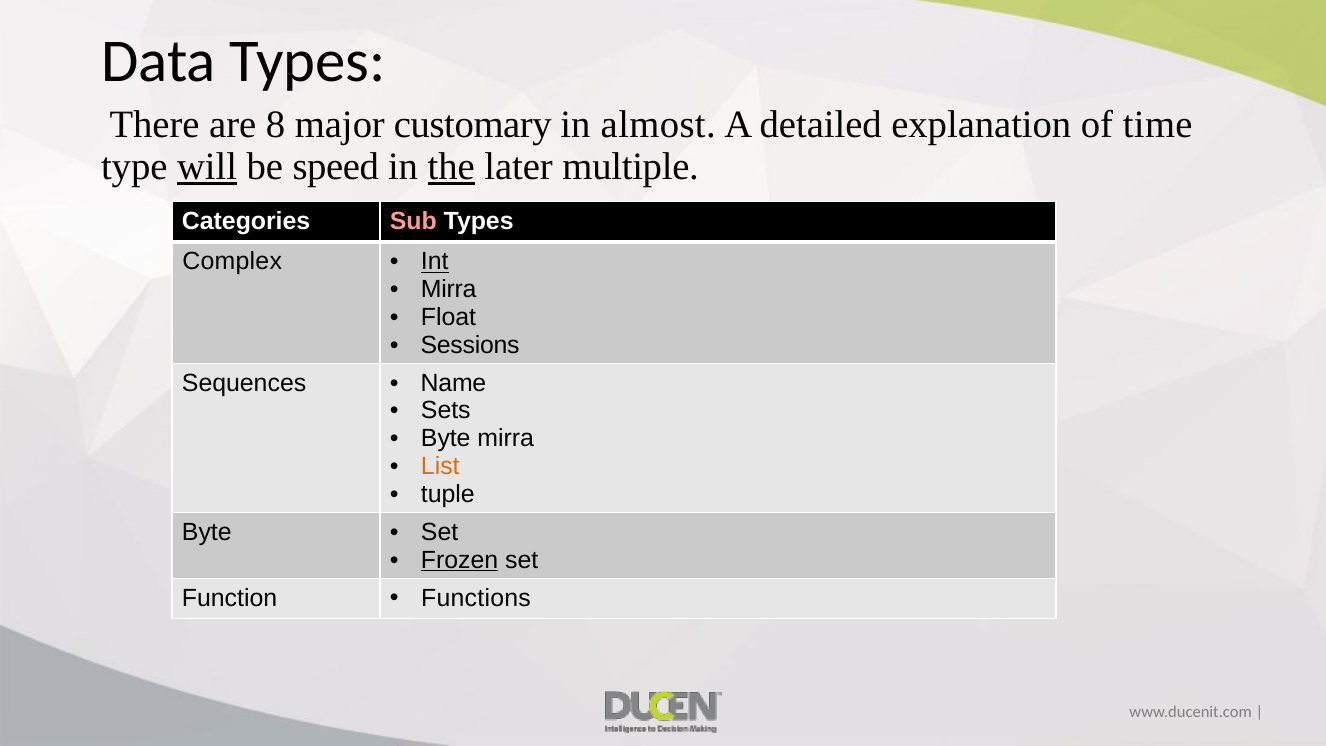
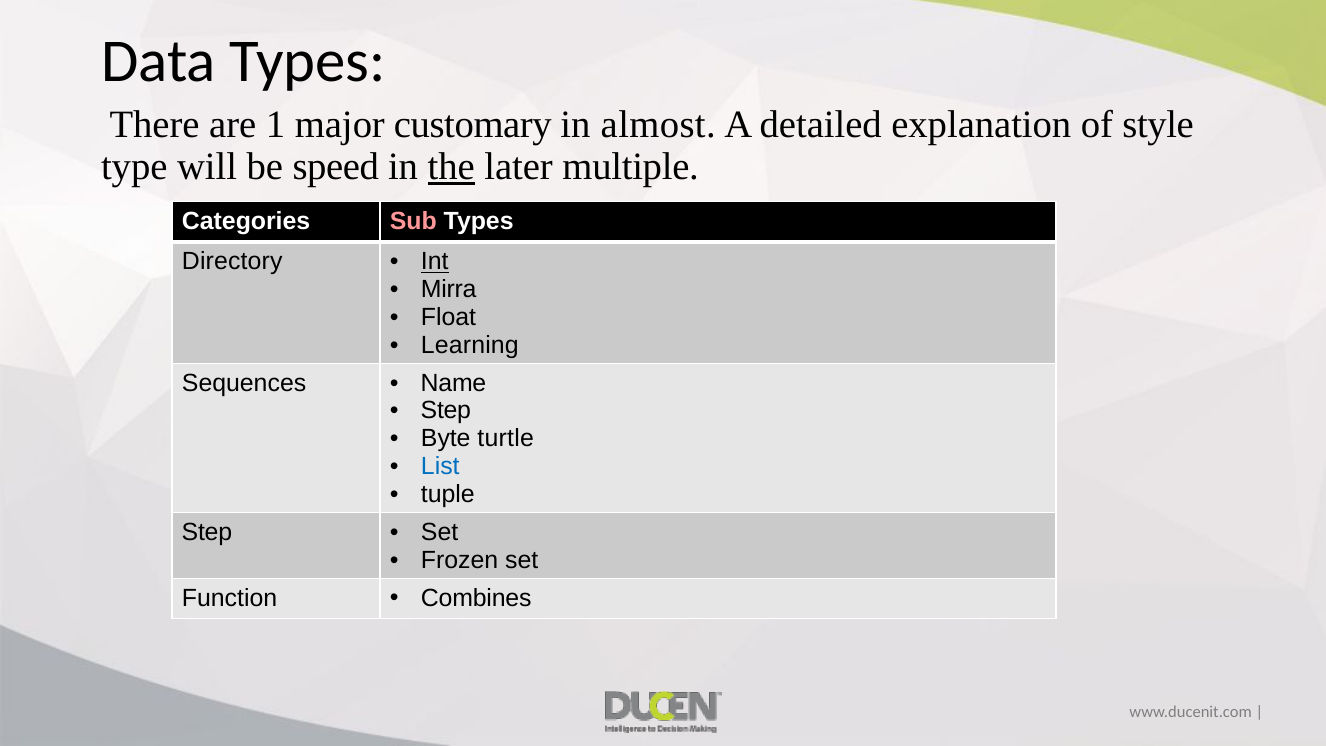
8: 8 -> 1 (276, 125)
time: time -> style (1158, 125)
will underline: present -> none (207, 167)
Complex: Complex -> Directory (232, 262)
Sessions: Sessions -> Learning (470, 345)
Sets: Sets -> Step (446, 411)
Byte mirra: mirra -> turtle (506, 439)
List colour: orange -> blue (440, 466)
Byte: Byte -> Step (207, 532)
Frozen underline: present -> none (460, 560)
Functions: Functions -> Combines (476, 598)
